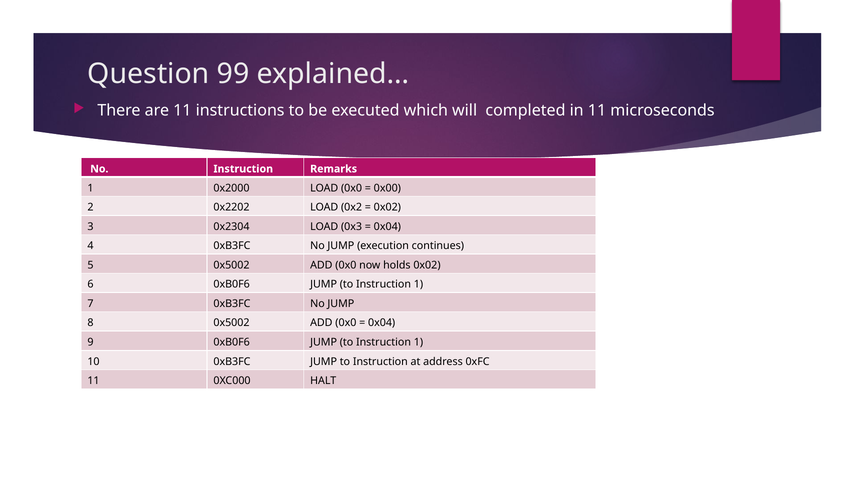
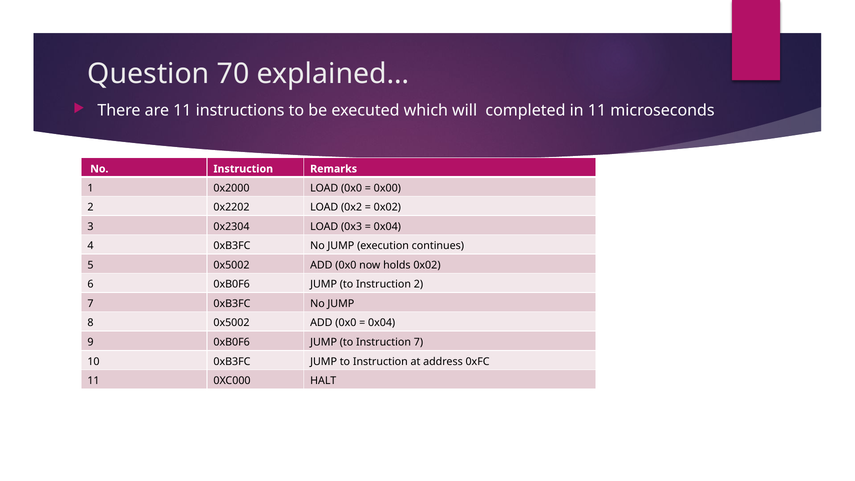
99: 99 -> 70 (233, 74)
1: 1 -> 2 (418, 284)
1: 1 -> 7 (418, 342)
